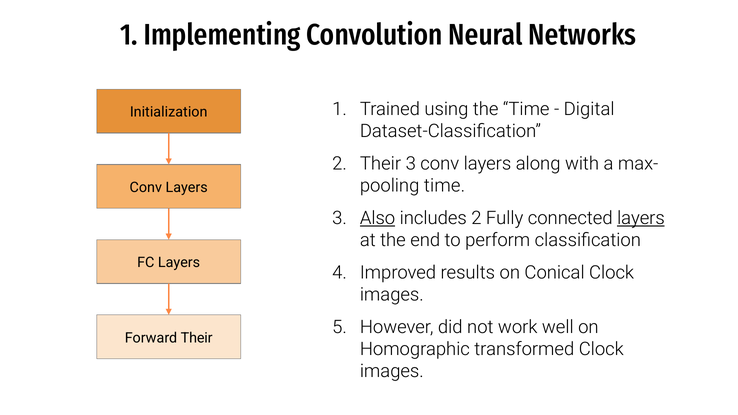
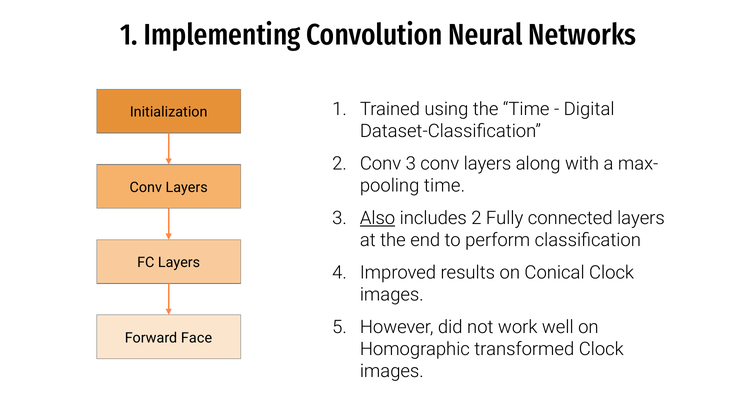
2 Their: Their -> Conv (381, 164)
layers underline: present -> none (641, 218)
Forward Their: Their -> Face (197, 338)
